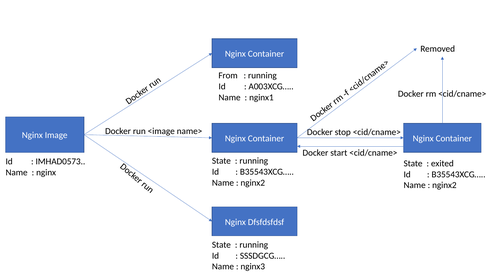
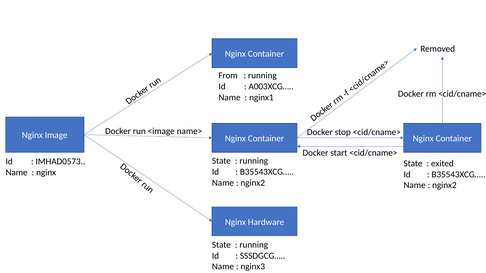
Dfsfdsfdsf: Dfsfdsfdsf -> Hardware (266, 222)
